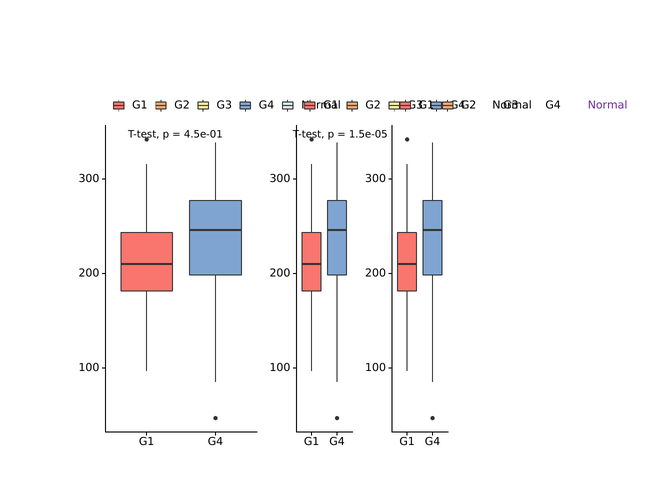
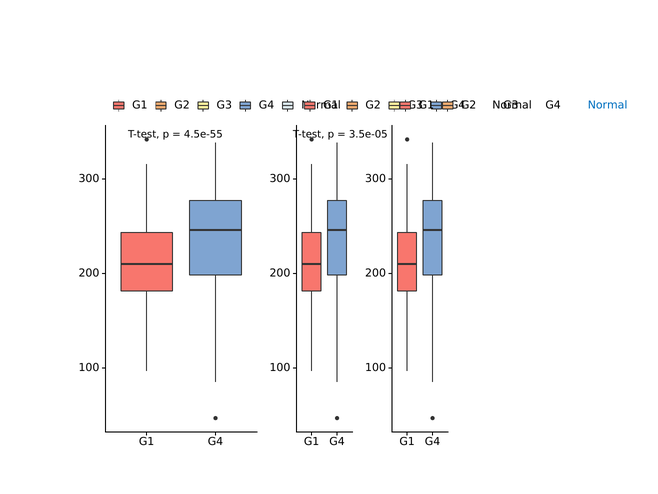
Normal colour: purple -> blue (608, 105)
4.5e-01: 4.5e-01 -> 4.5e-55 (203, 134)
1.5e-05: 1.5e-05 -> 3.5e-05 (368, 134)
